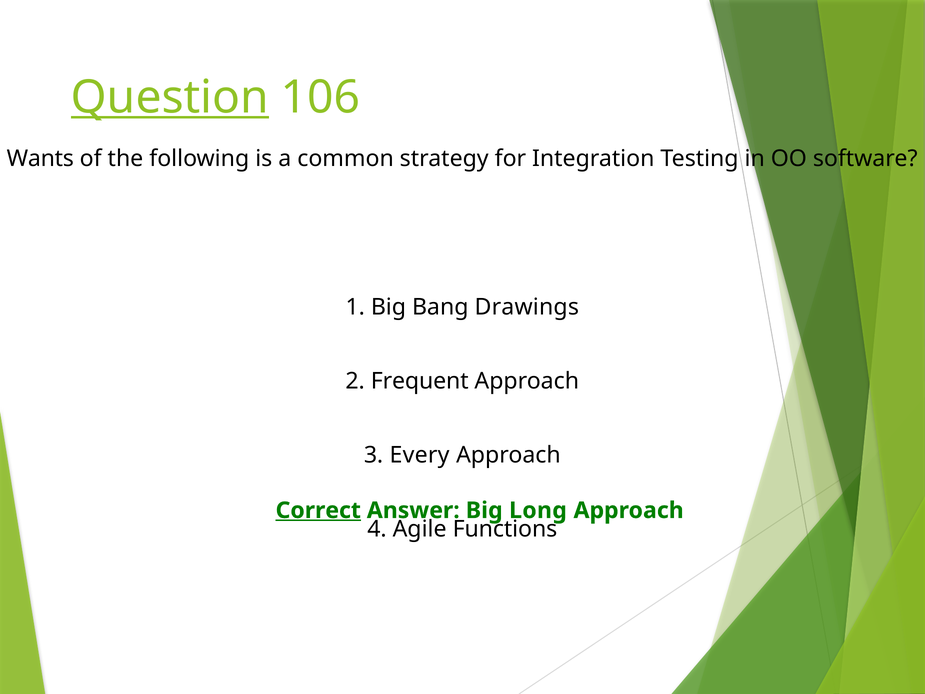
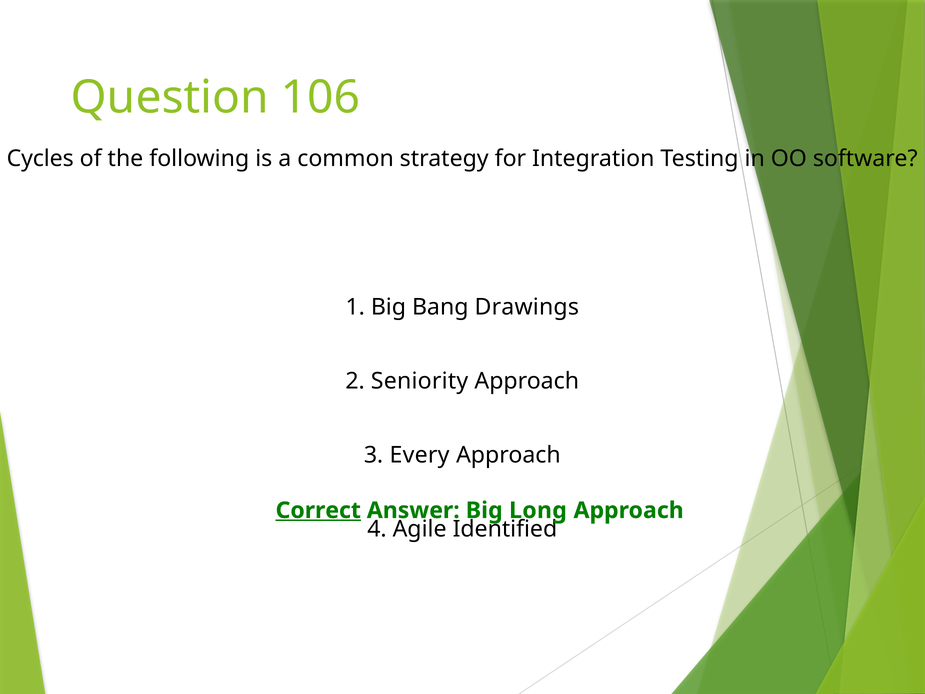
Question underline: present -> none (170, 97)
Wants: Wants -> Cycles (40, 159)
Frequent: Frequent -> Seniority (420, 381)
Functions: Functions -> Identified (505, 529)
